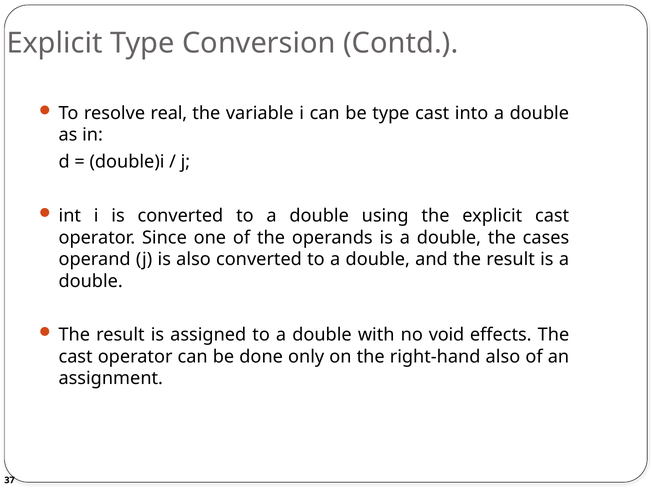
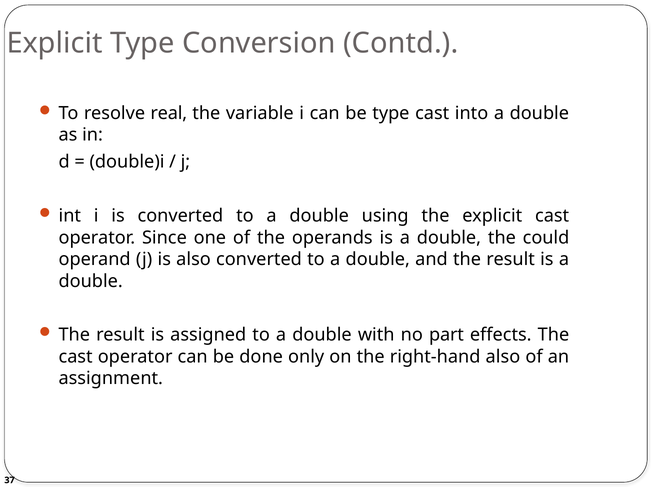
cases: cases -> could (546, 238)
void: void -> part (446, 335)
